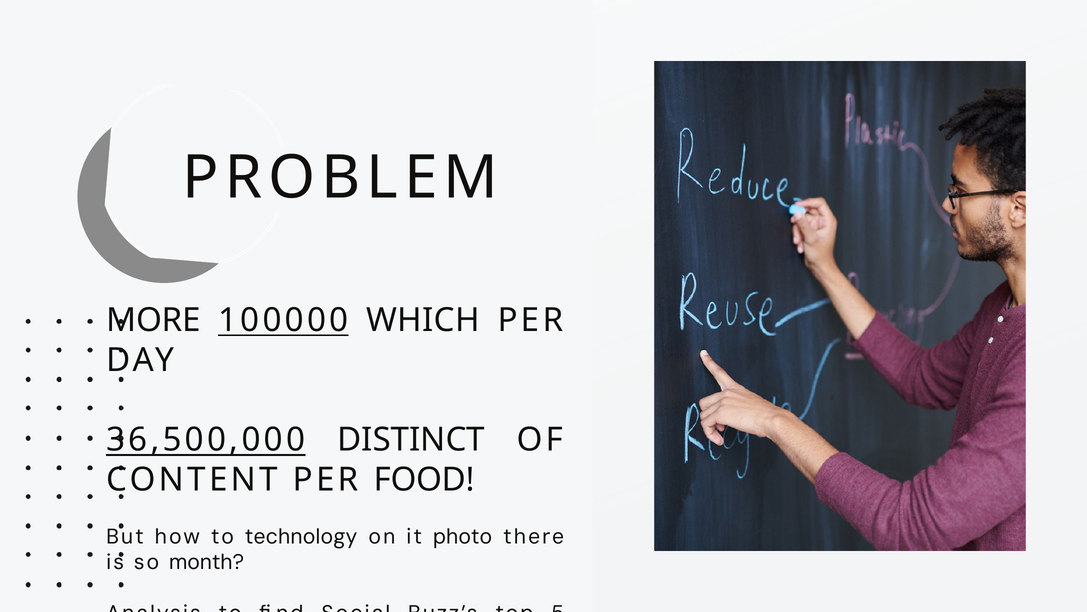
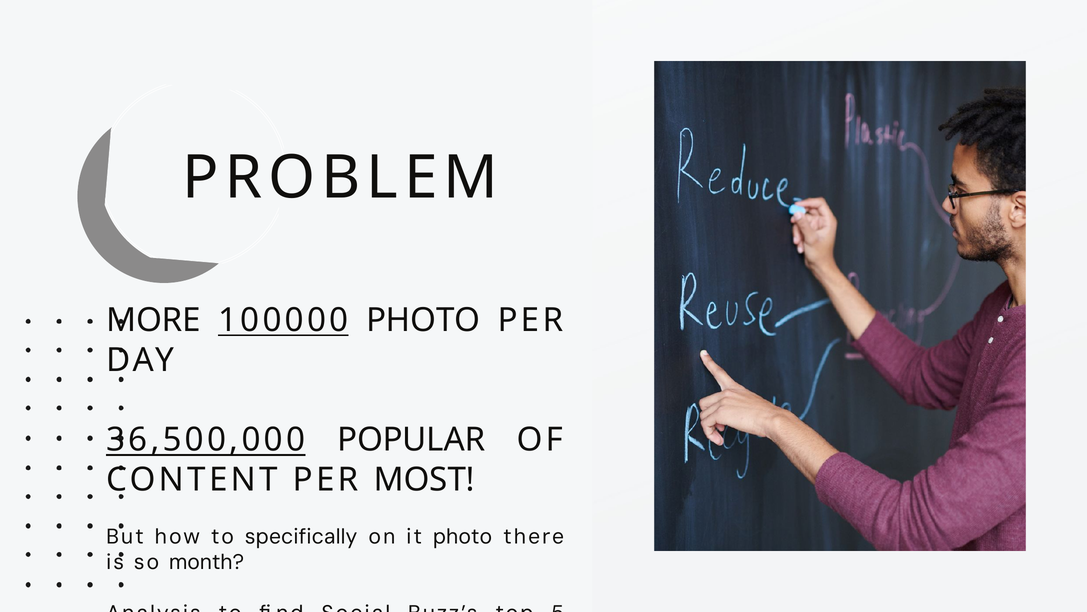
100000 WHICH: WHICH -> PHOTO (423, 320)
36,500,000 DISTINCT: DISTINCT -> POPULAR (411, 440)
PER FOOD: FOOD -> MOST (424, 479)
technology: technology -> specifically (301, 536)
